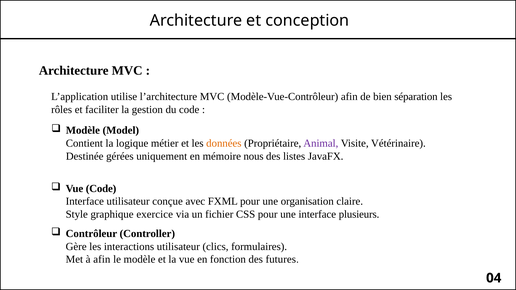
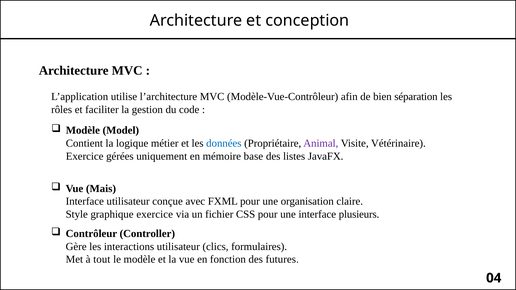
données colour: orange -> blue (224, 143)
Destinée: Destinée -> Exercice (85, 156)
nous: nous -> base (253, 156)
Vue Code: Code -> Mais (101, 189)
à afin: afin -> tout (102, 260)
